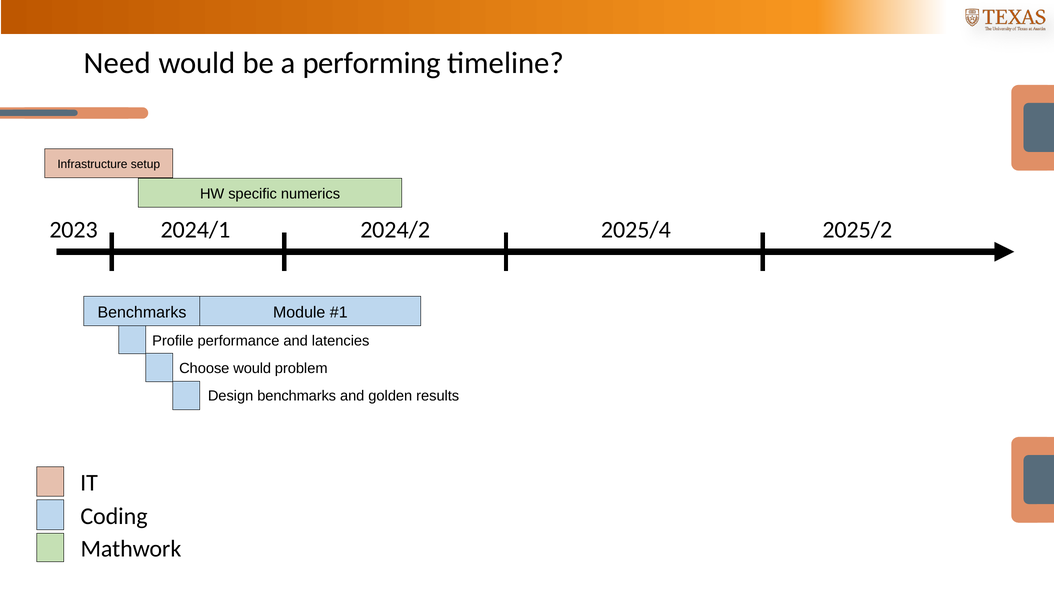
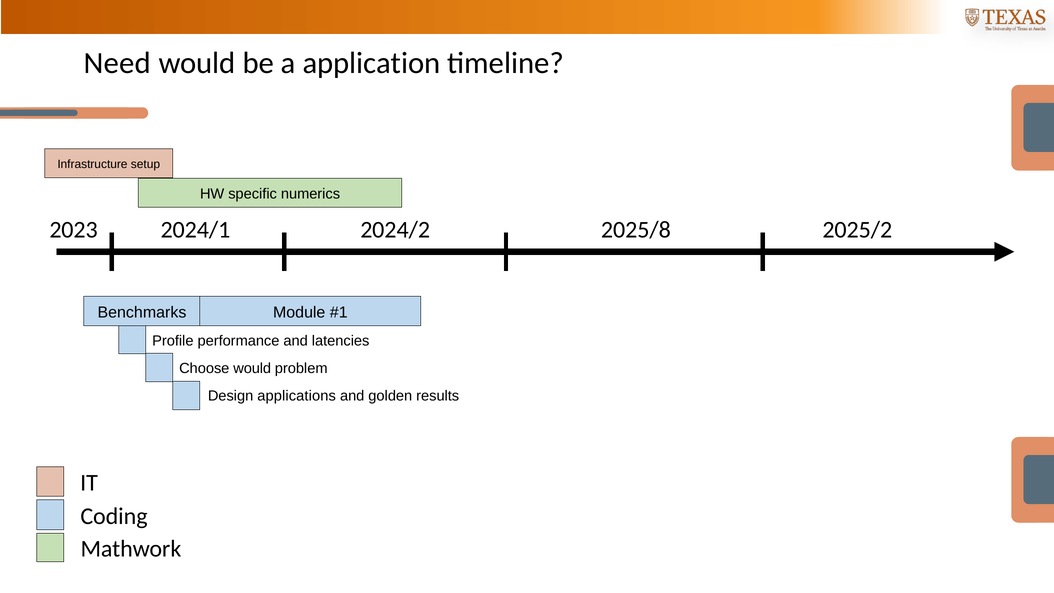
performing: performing -> application (372, 63)
2025/4: 2025/4 -> 2025/8 (636, 230)
Design benchmarks: benchmarks -> applications (297, 396)
